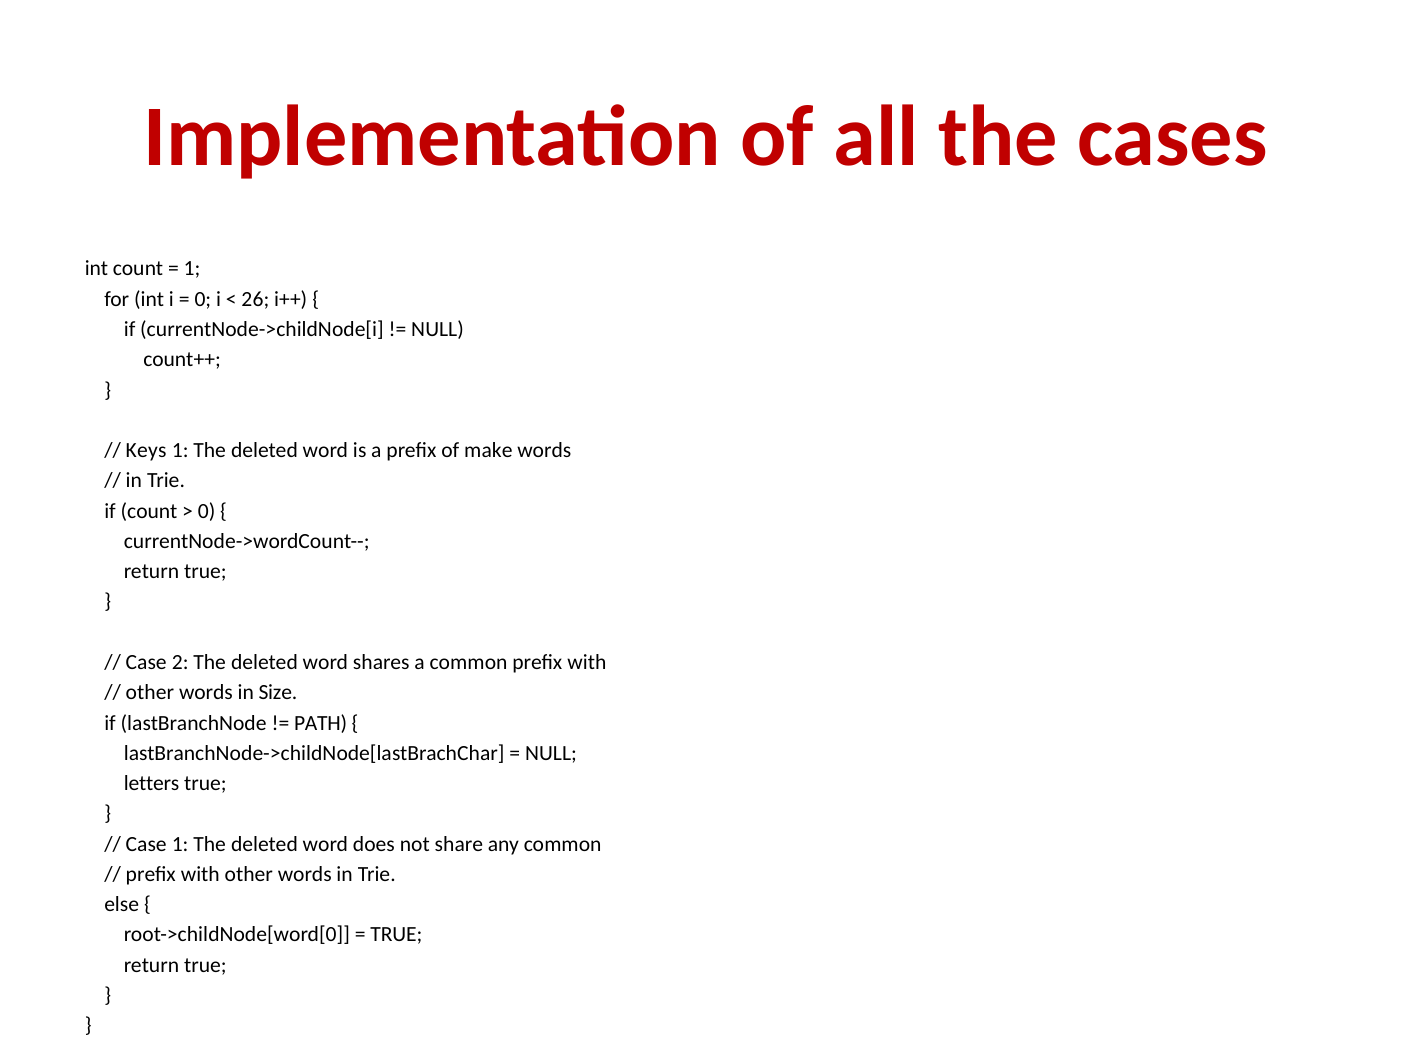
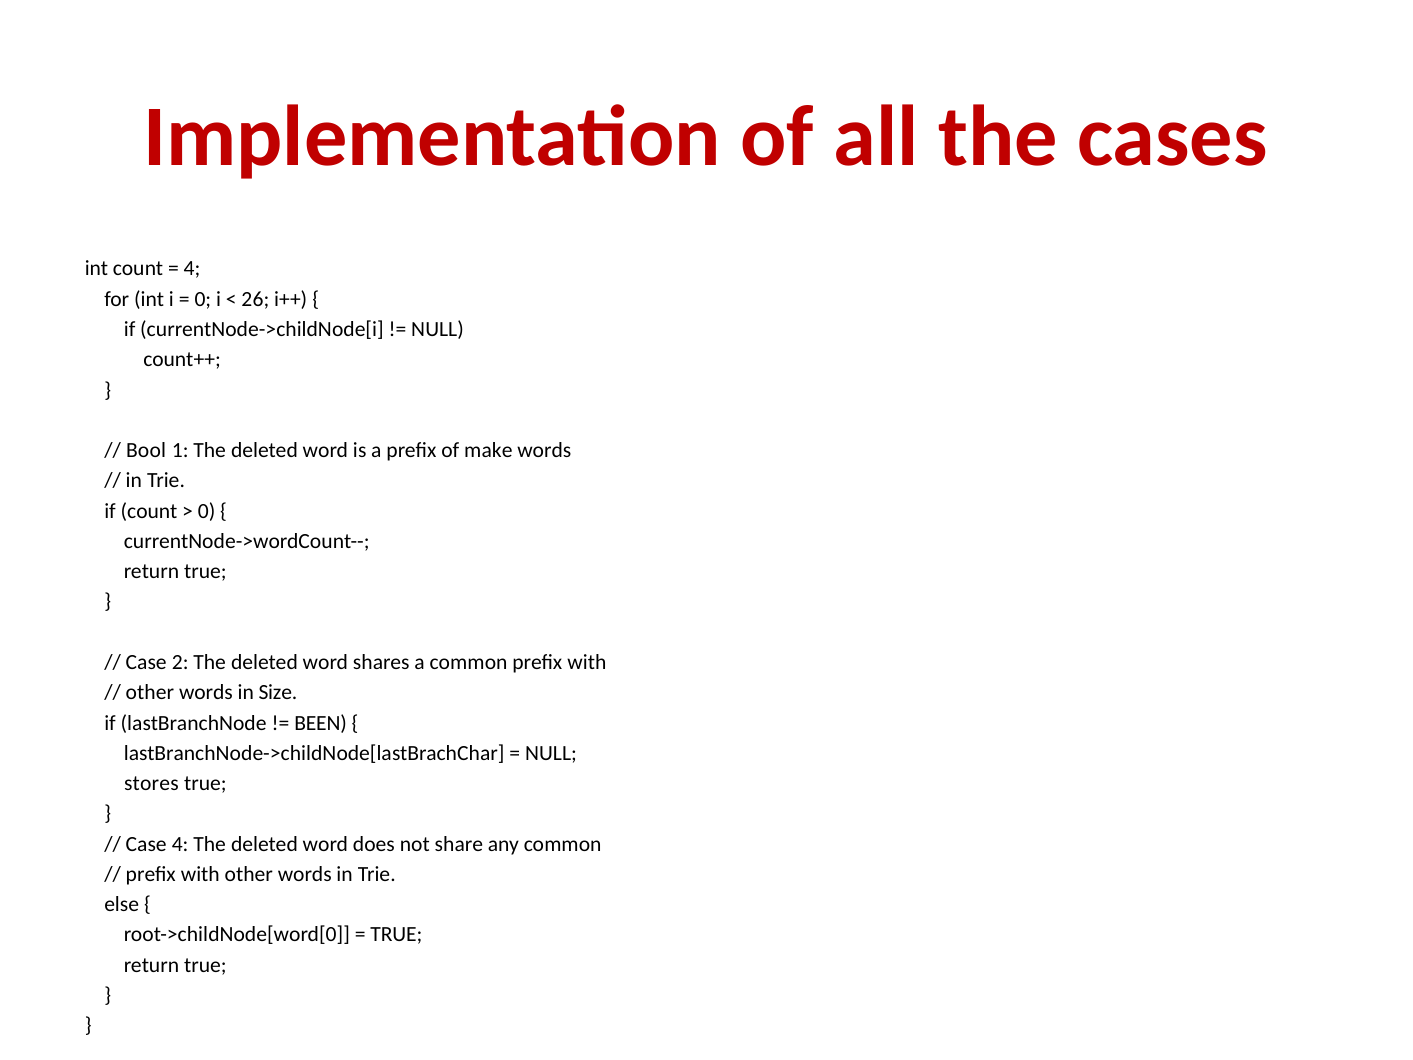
1: 1 -> 4 (192, 269)
Keys: Keys -> Bool (146, 450)
PATH: PATH -> BEEN (321, 723)
letters: letters -> stores (151, 783)
Case 1: 1 -> 4 (180, 844)
